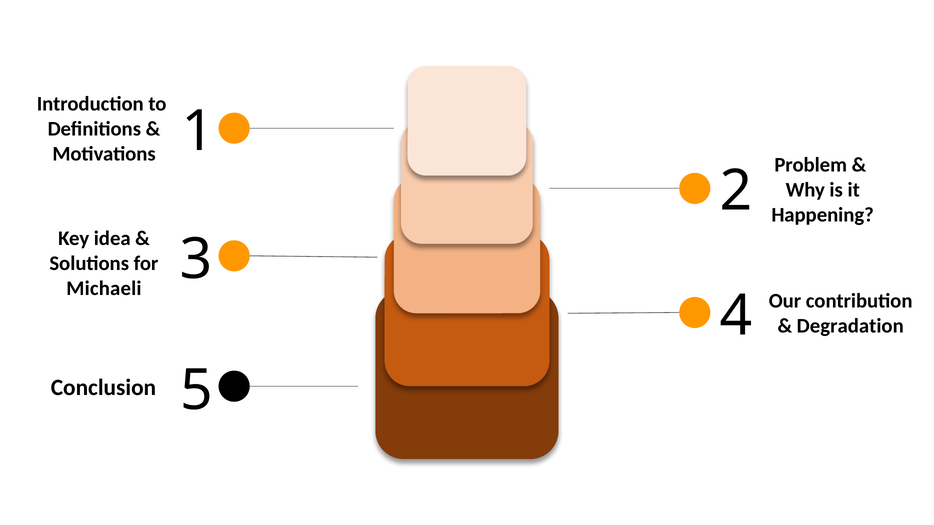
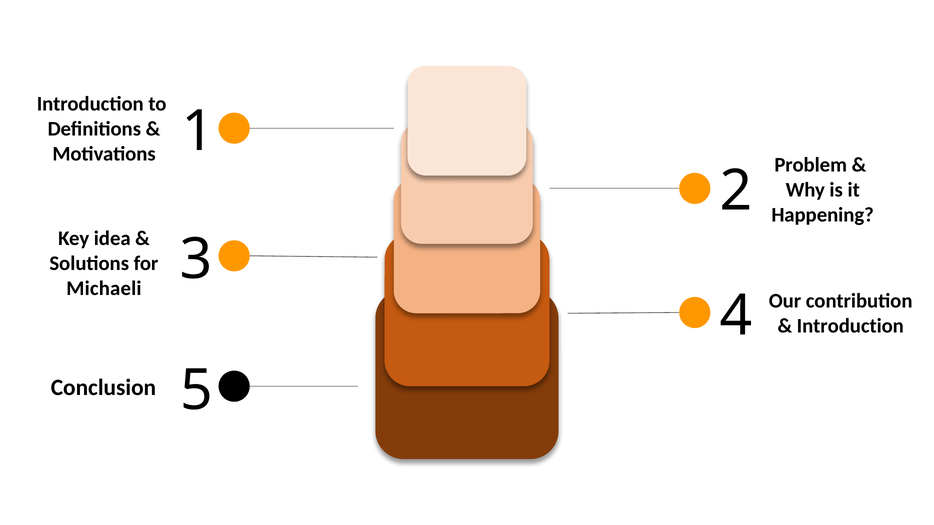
Degradation: Degradation -> Introduction (850, 326)
